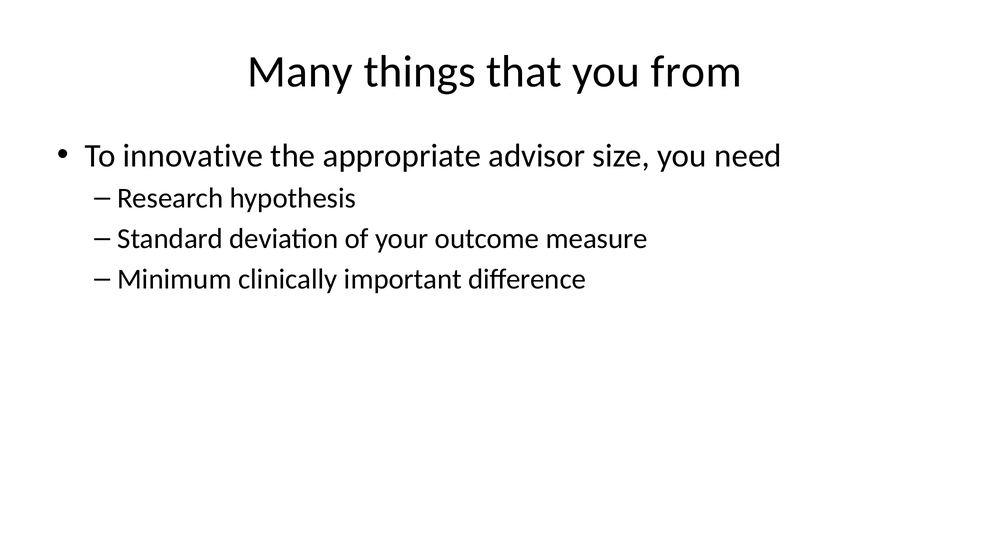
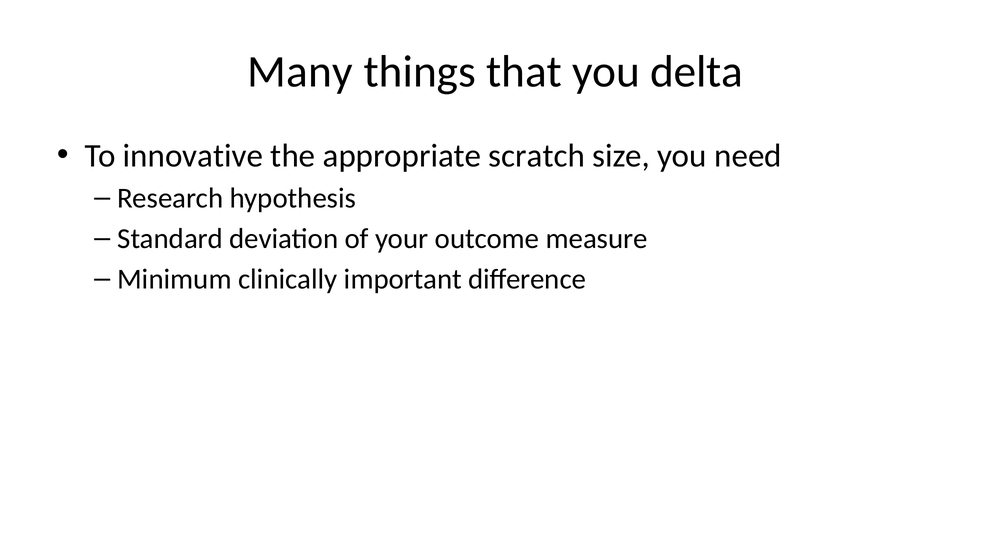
from: from -> delta (697, 72)
advisor: advisor -> scratch (537, 156)
